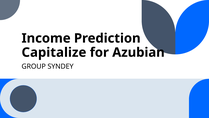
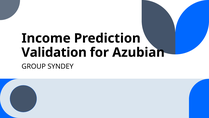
Capitalize: Capitalize -> Validation (54, 52)
